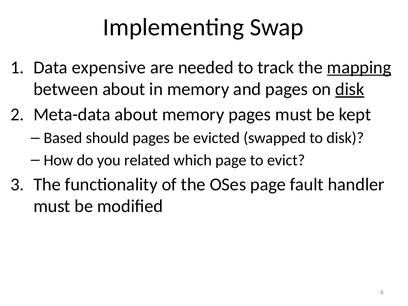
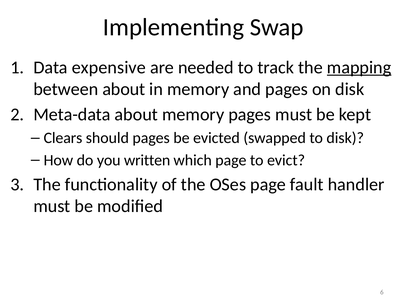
disk underline: present -> none (350, 89)
Based: Based -> Clears (63, 138)
related: related -> written (147, 160)
